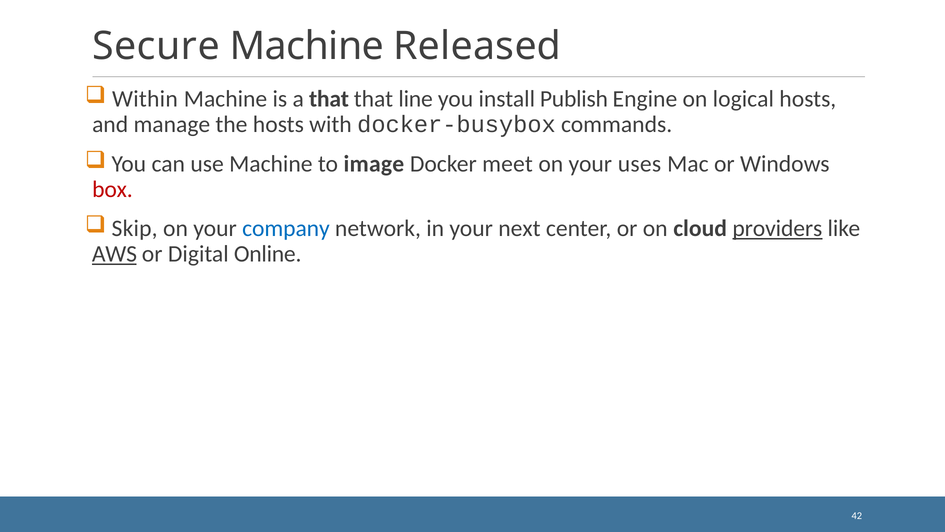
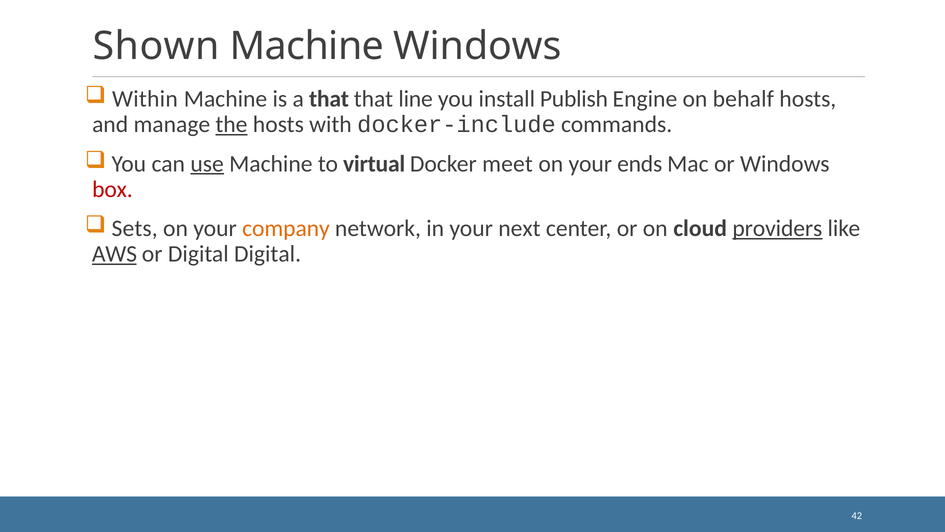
Secure: Secure -> Shown (156, 46)
Machine Released: Released -> Windows (477, 46)
logical: logical -> behalf (743, 99)
the underline: none -> present (231, 124)
docker-busybox: docker-busybox -> docker-include (456, 124)
use underline: none -> present (207, 164)
image: image -> virtual (374, 164)
uses: uses -> ends (640, 164)
Skip: Skip -> Sets (135, 228)
company colour: blue -> orange (286, 228)
Digital Online: Online -> Digital (268, 254)
